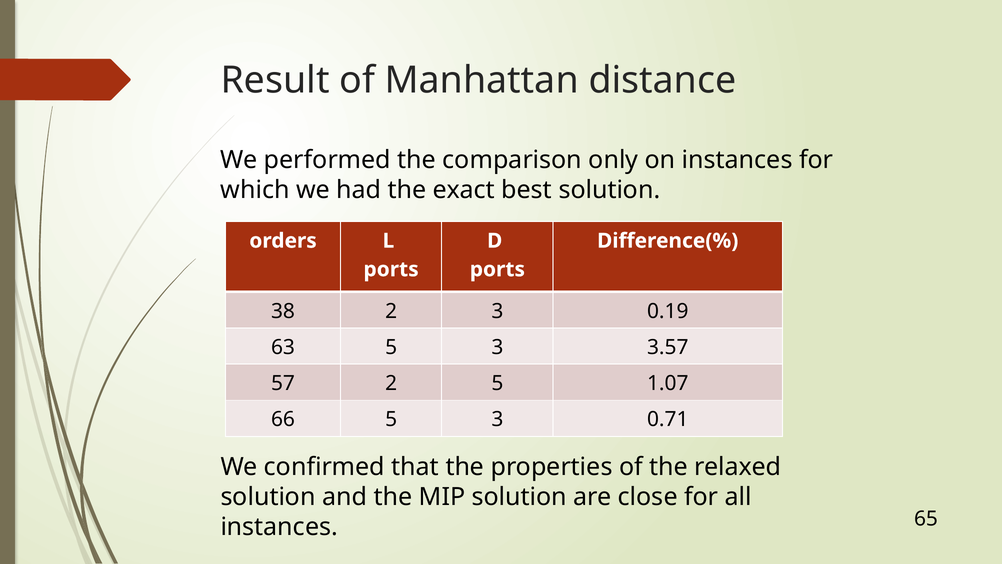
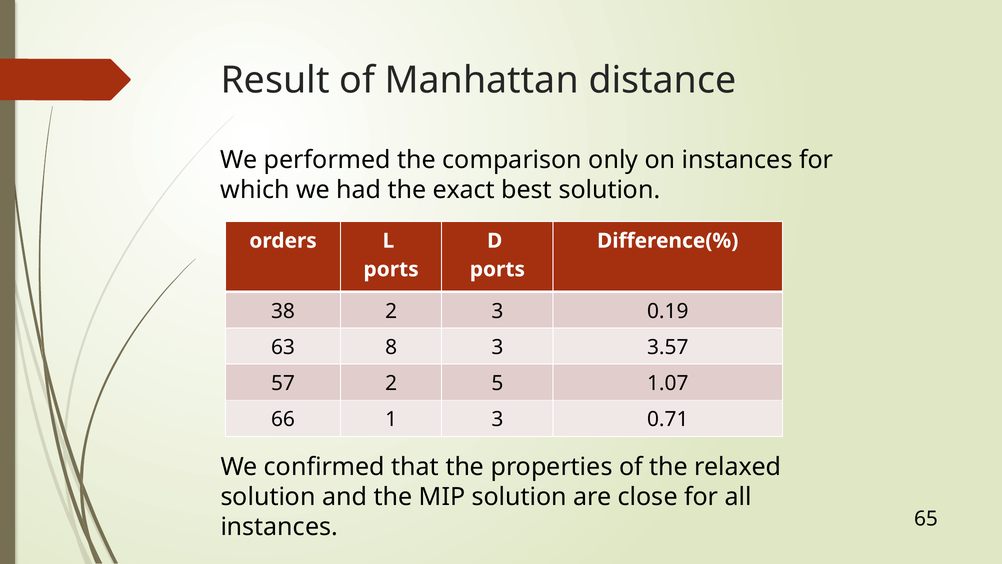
63 5: 5 -> 8 (391, 347)
66 5: 5 -> 1 (391, 419)
